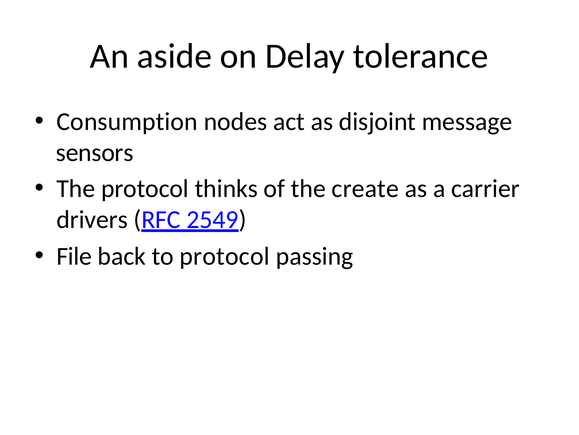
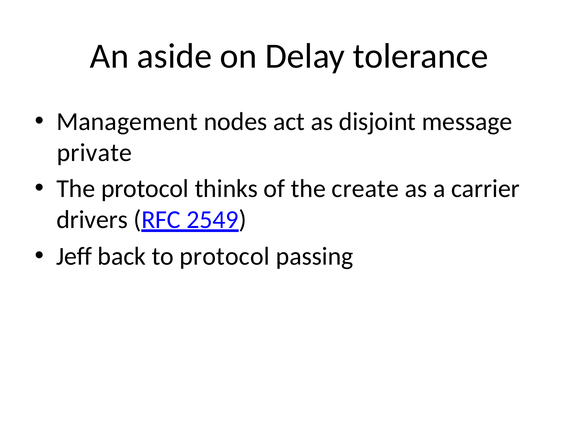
Consumption: Consumption -> Management (127, 121)
sensors: sensors -> private (94, 152)
File: File -> Jeff (74, 256)
